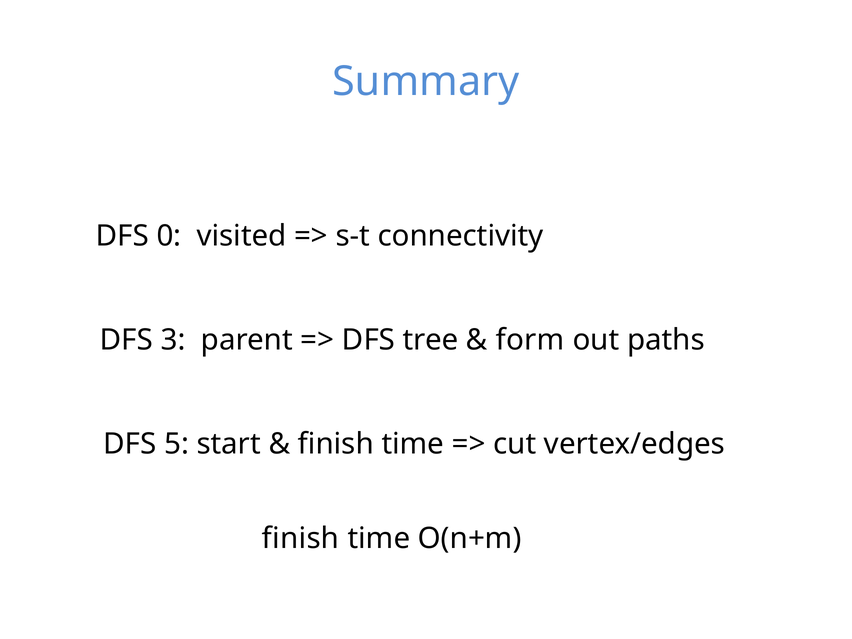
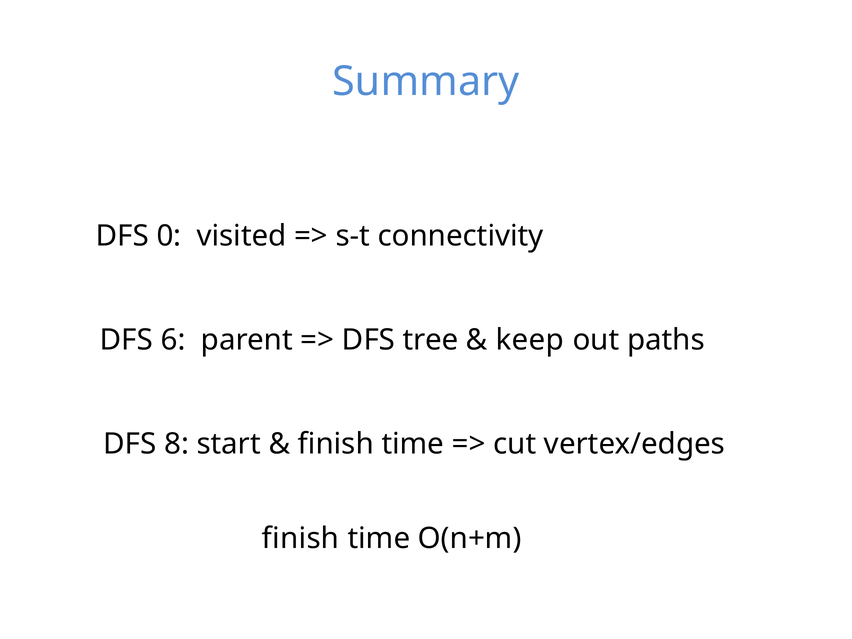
3: 3 -> 6 (173, 340)
form: form -> keep (530, 340)
5: 5 -> 8 (177, 444)
